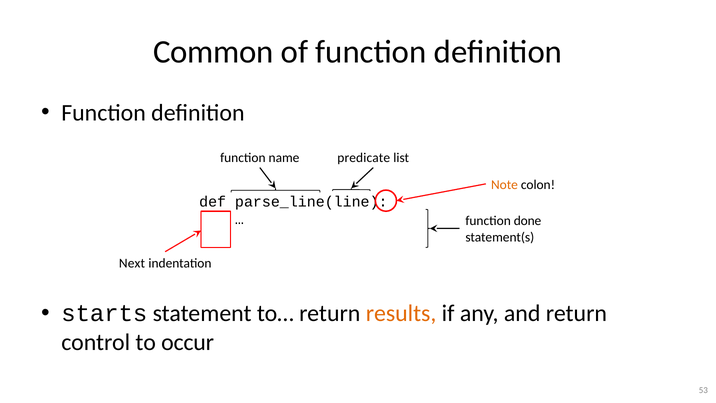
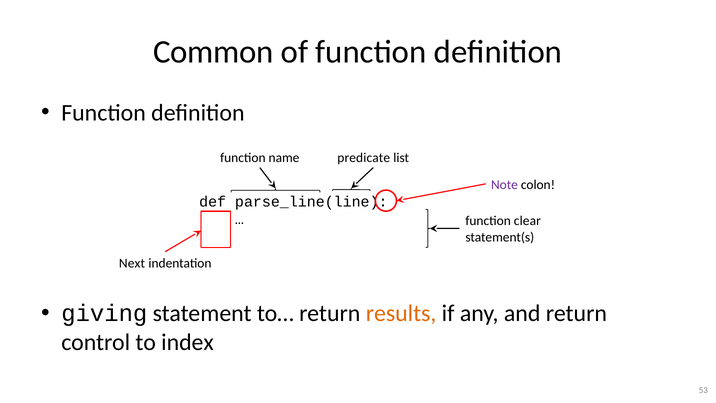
Note colour: orange -> purple (504, 185)
done: done -> clear (527, 221)
starts: starts -> giving (104, 313)
occur: occur -> index (188, 342)
